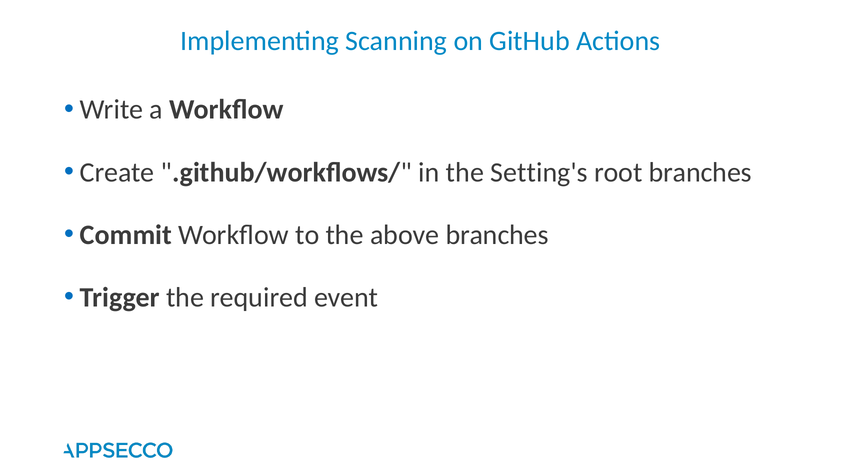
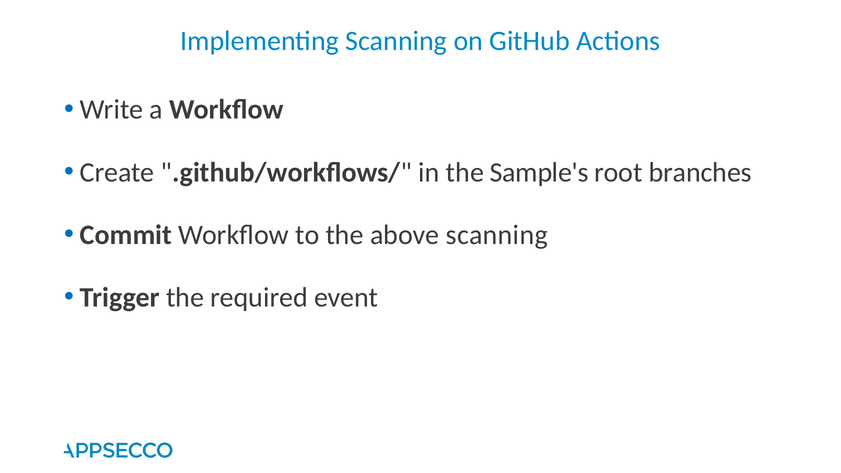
Setting's: Setting's -> Sample's (539, 172)
above branches: branches -> scanning (497, 235)
